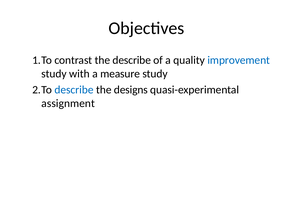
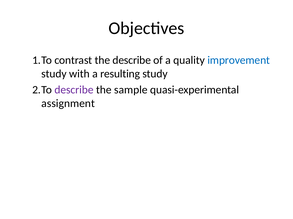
measure: measure -> resulting (120, 74)
describe colour: blue -> purple (74, 90)
designs: designs -> sample (131, 90)
